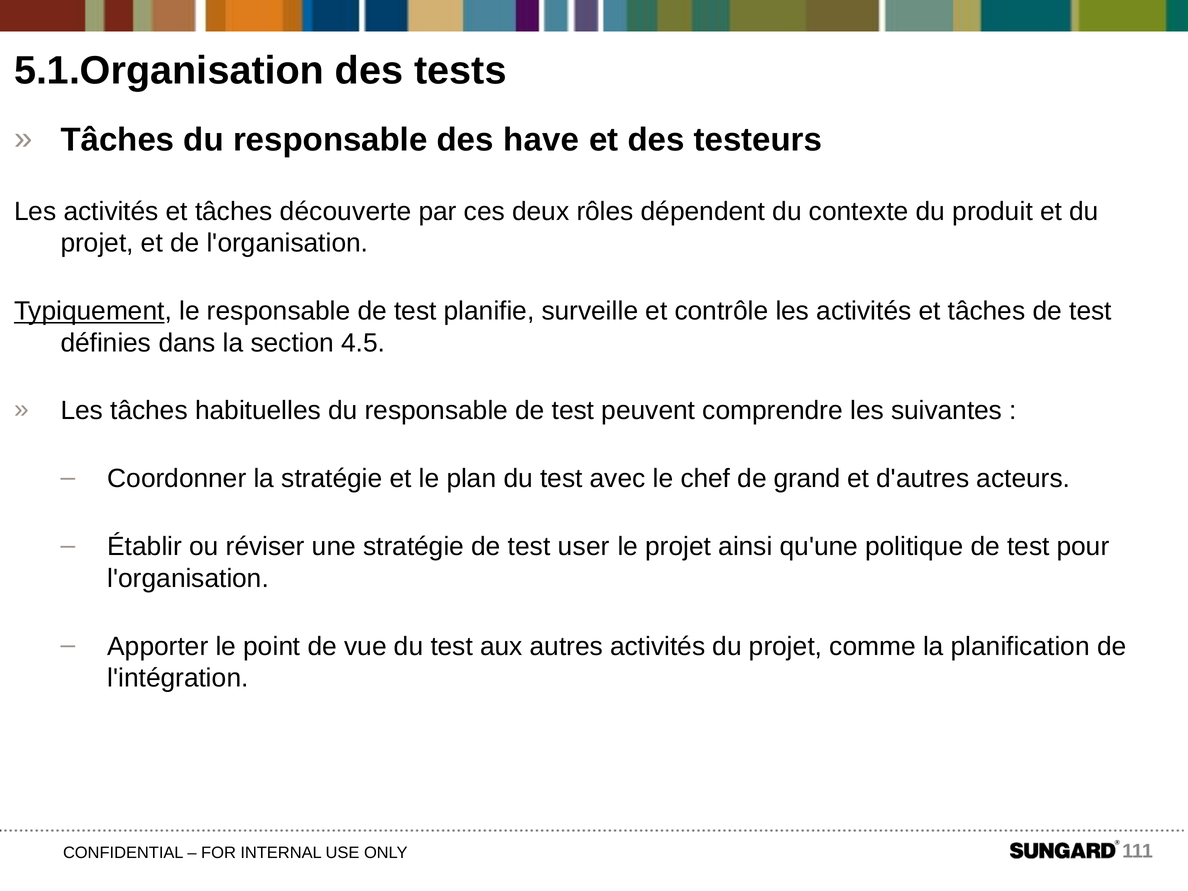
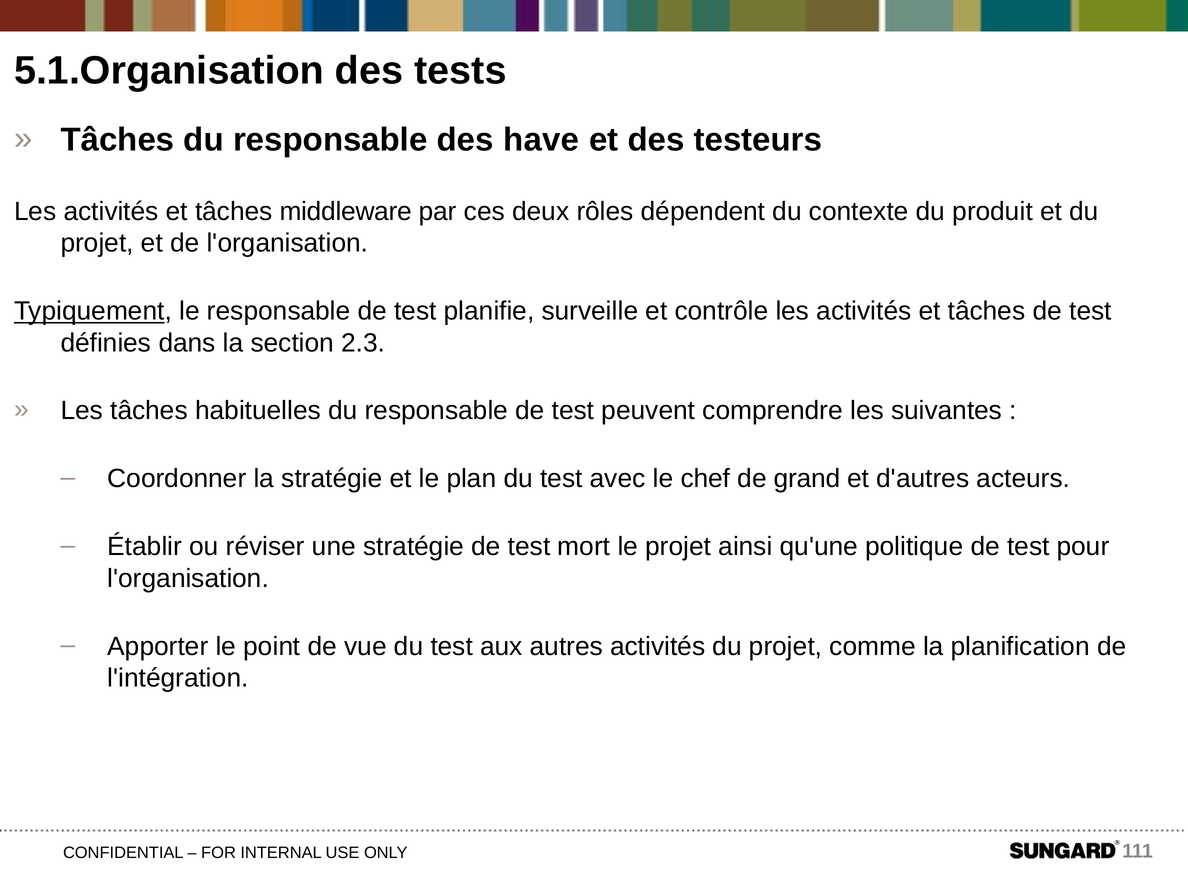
découverte: découverte -> middleware (346, 212)
4.5: 4.5 -> 2.3 (363, 343)
user: user -> mort (584, 547)
